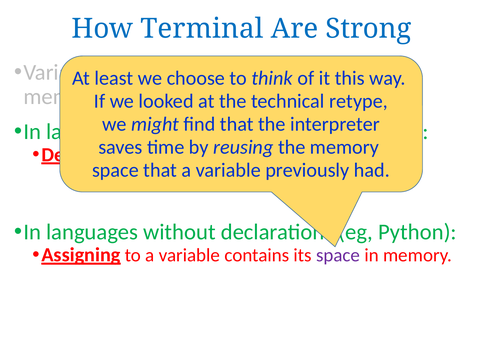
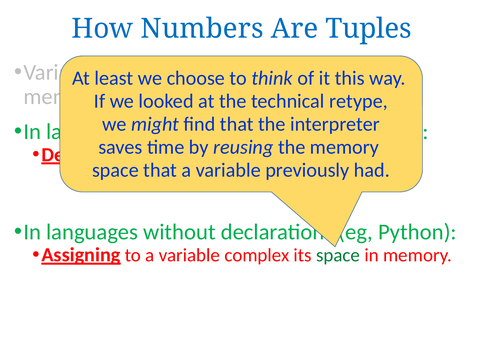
Terminal: Terminal -> Numbers (202, 29)
Strong: Strong -> Tuples (369, 29)
contains: contains -> complex (257, 256)
space colour: purple -> green (338, 256)
